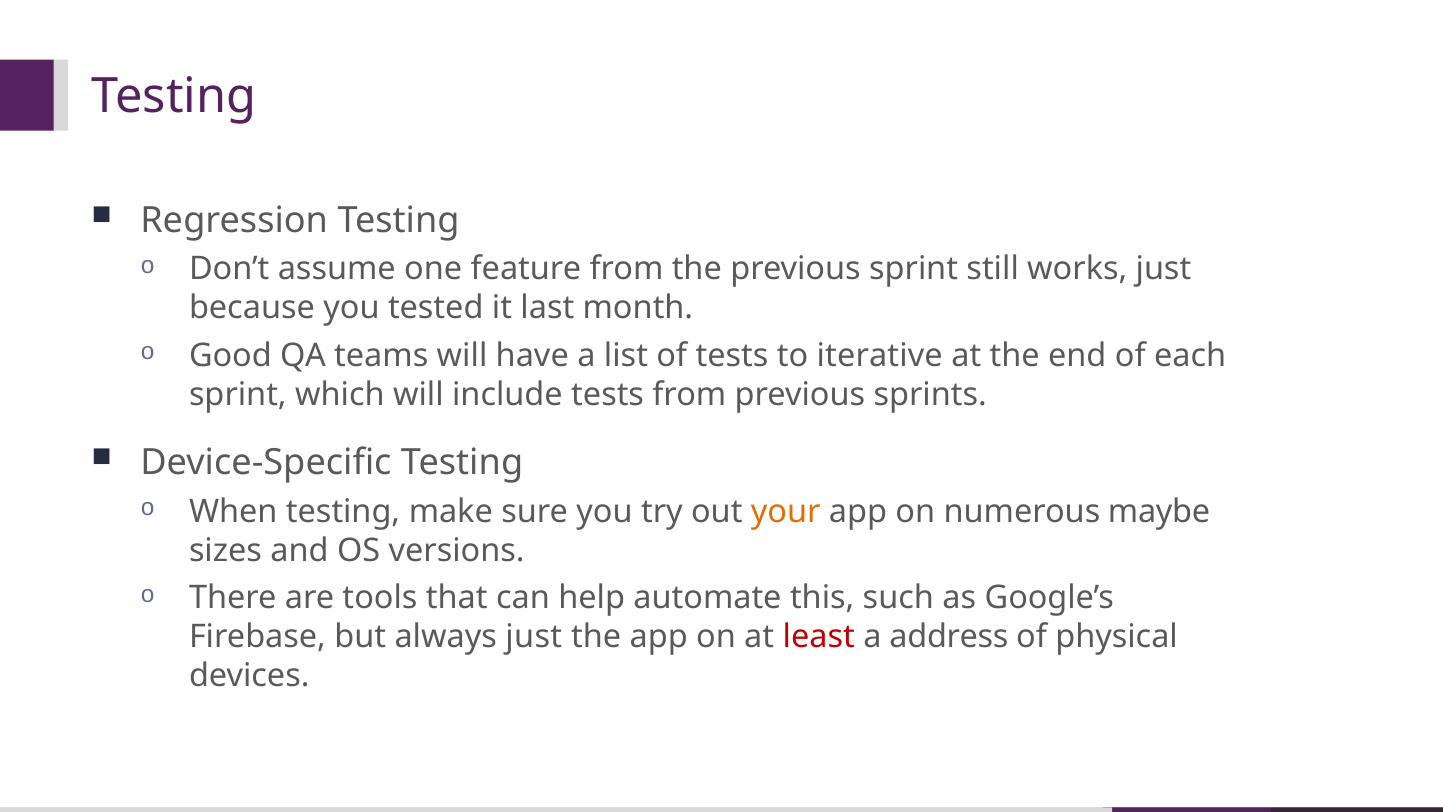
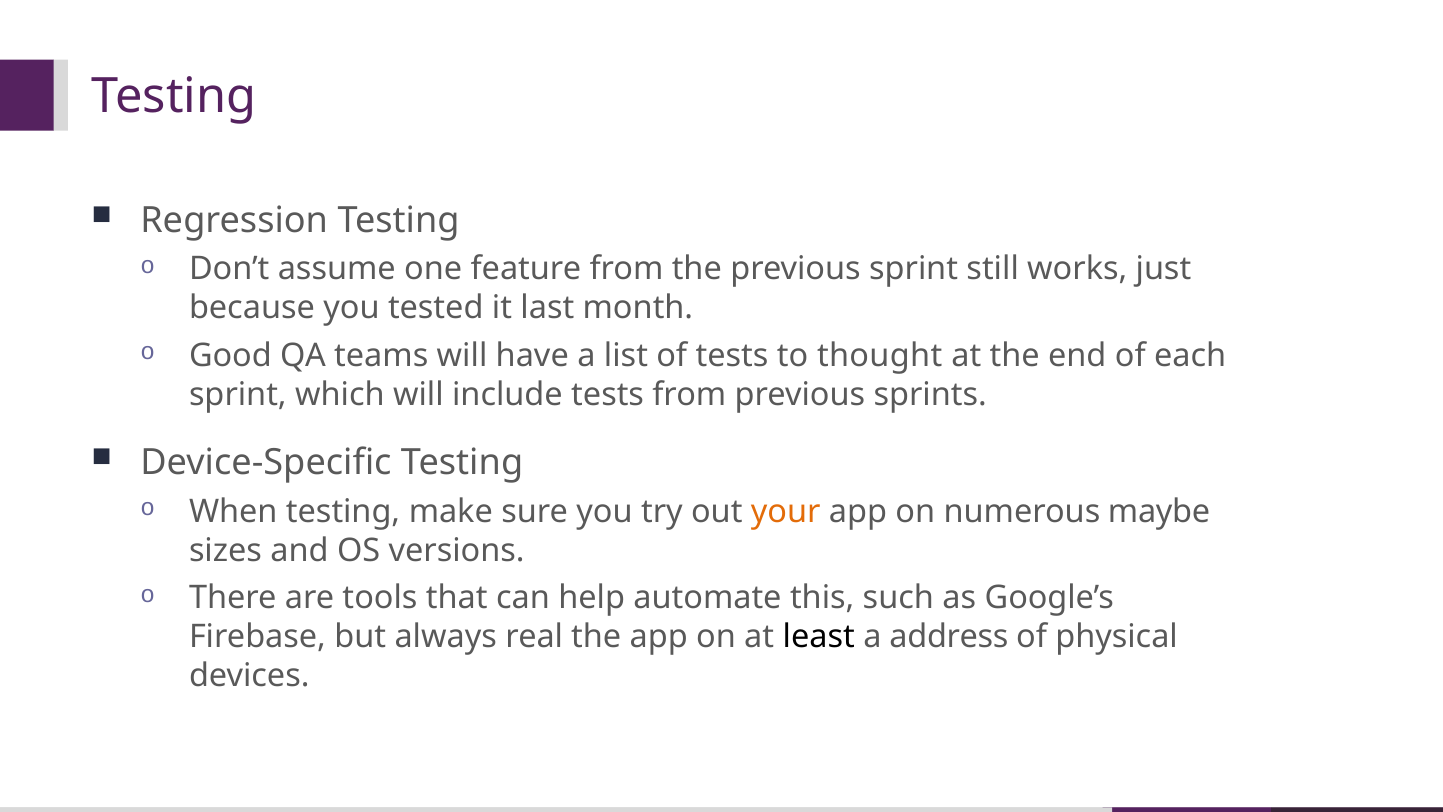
iterative: iterative -> thought (880, 355)
always just: just -> real (534, 637)
least colour: red -> black (819, 637)
